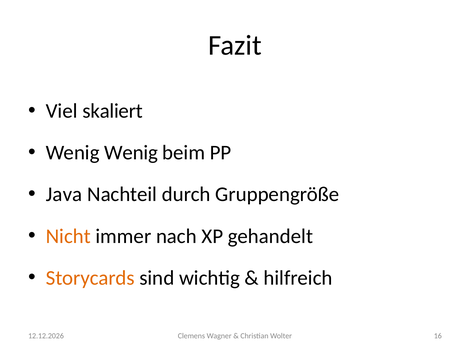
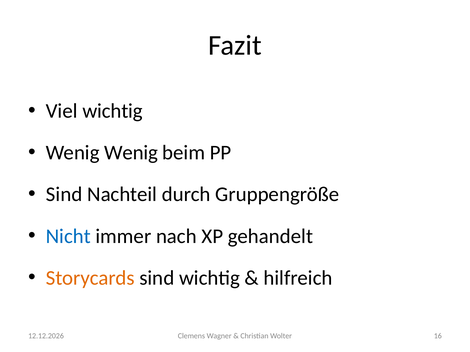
Viel skaliert: skaliert -> wichtig (113, 111)
Java: Java -> Sind (64, 195)
Nicht colour: orange -> blue (68, 236)
